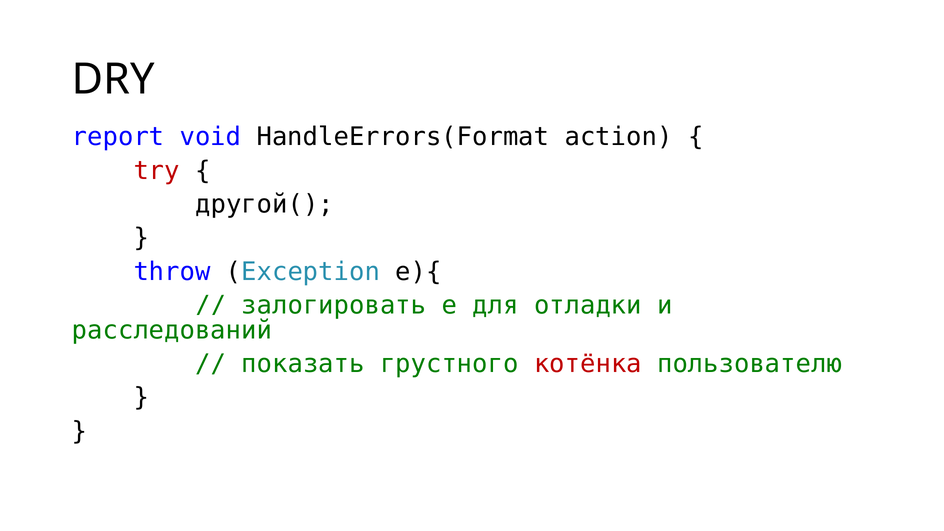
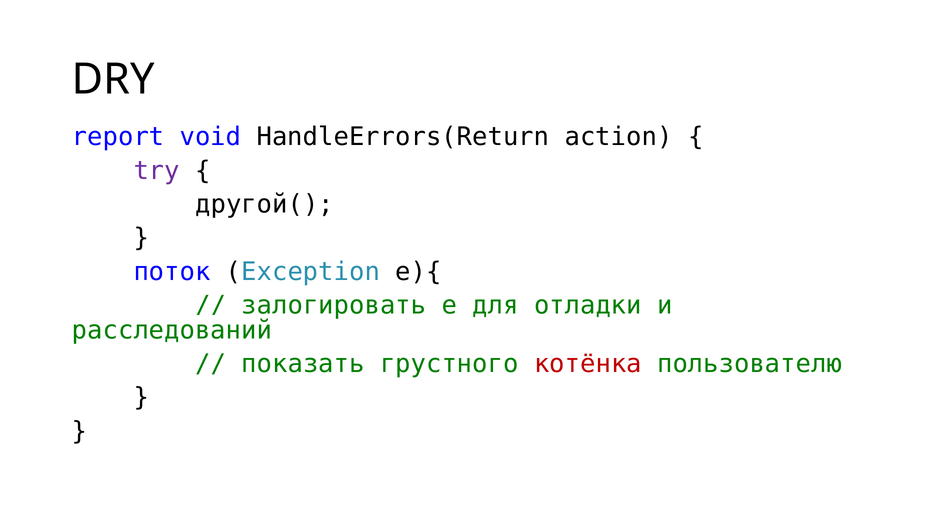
HandleErrors(Format: HandleErrors(Format -> HandleErrors(Return (403, 137)
try colour: red -> purple (157, 171)
throw: throw -> поток (172, 272)
